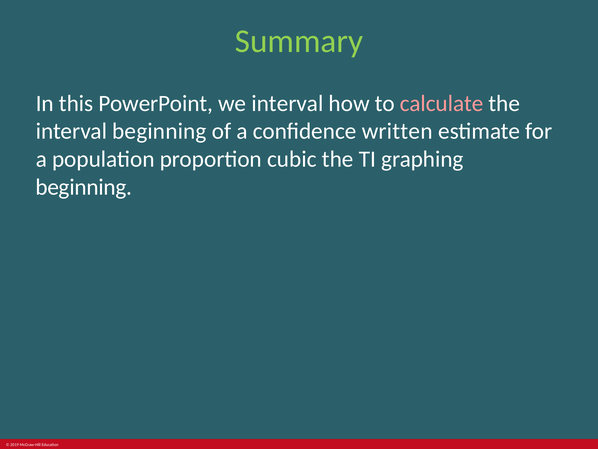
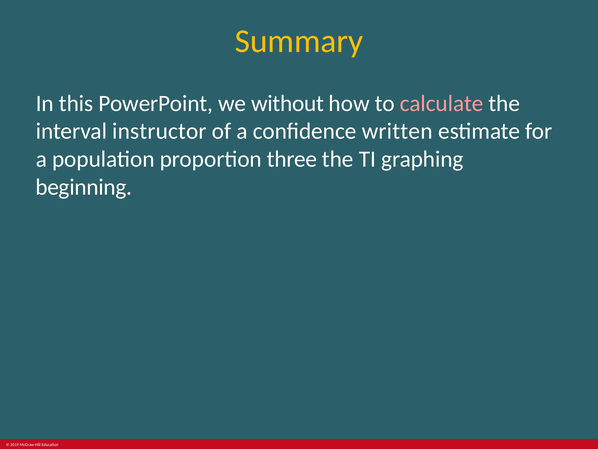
Summary colour: light green -> yellow (299, 41)
we interval: interval -> without (288, 103)
interval beginning: beginning -> instructor (159, 131)
cubic: cubic -> three (292, 159)
